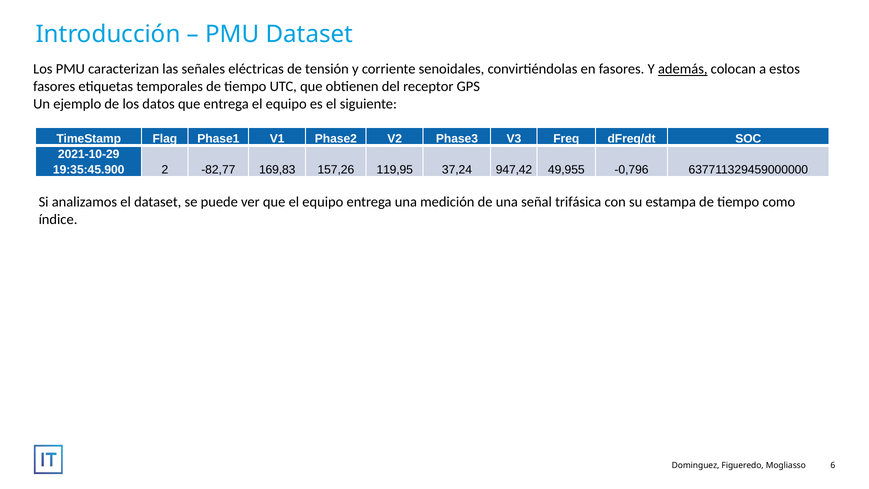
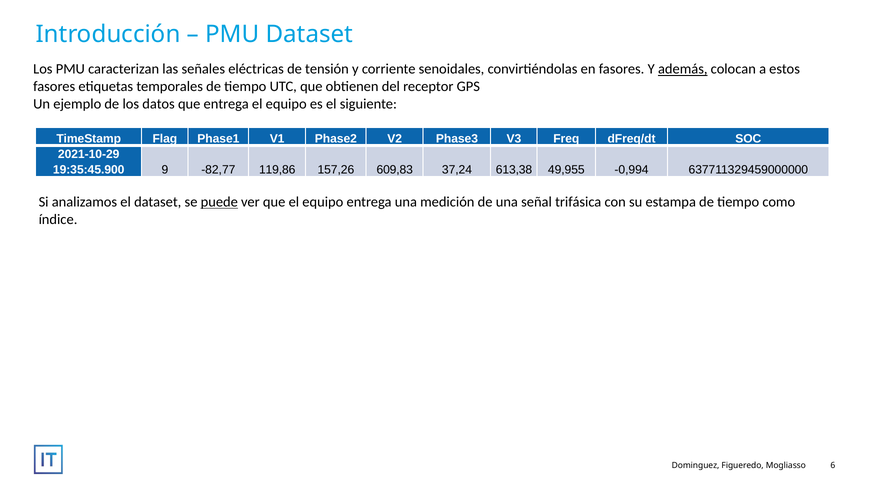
2: 2 -> 9 (165, 170)
169,83: 169,83 -> 119,86 (277, 170)
119,95: 119,95 -> 609,83 (395, 170)
947,42: 947,42 -> 613,38 (514, 170)
-0,796: -0,796 -> -0,994 (632, 170)
puede underline: none -> present (219, 202)
